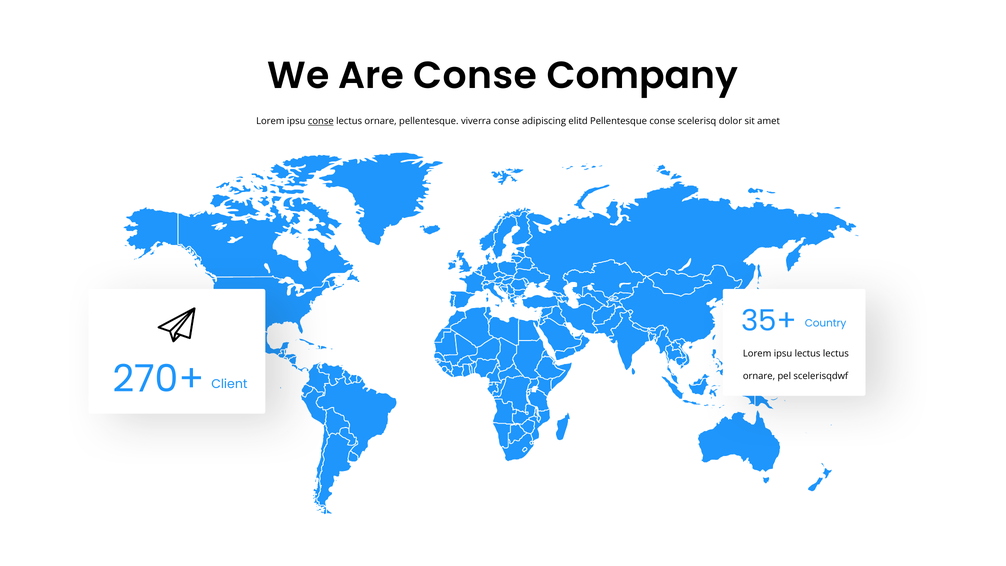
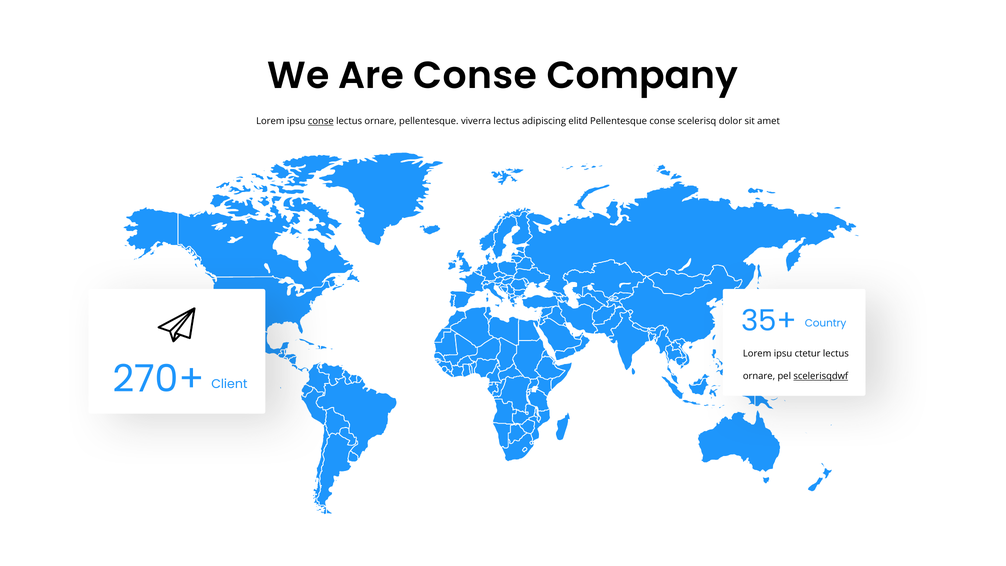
viverra conse: conse -> lectus (507, 121)
ipsu lectus: lectus -> ctetur (808, 353)
scelerisqdwf underline: none -> present (821, 376)
